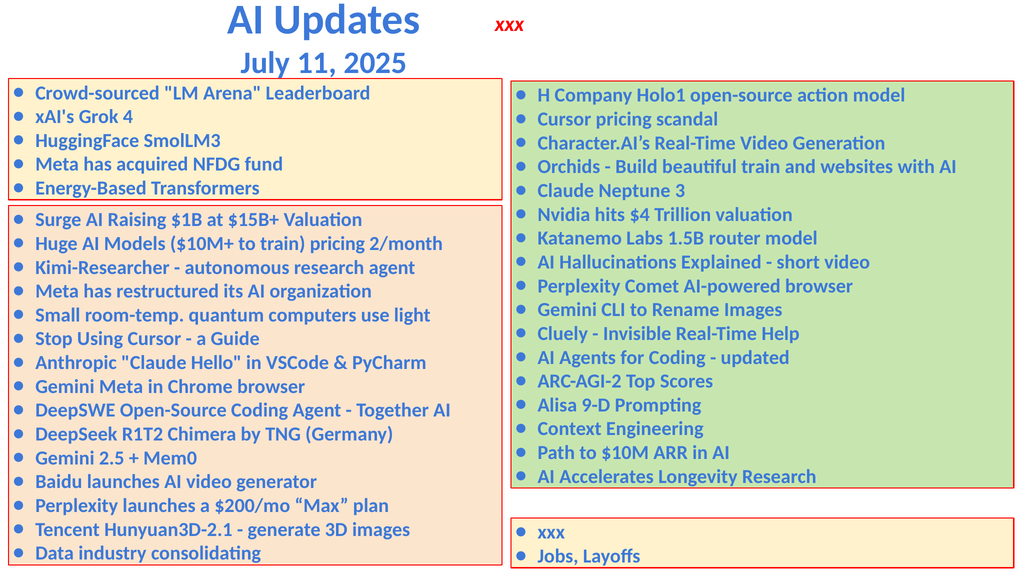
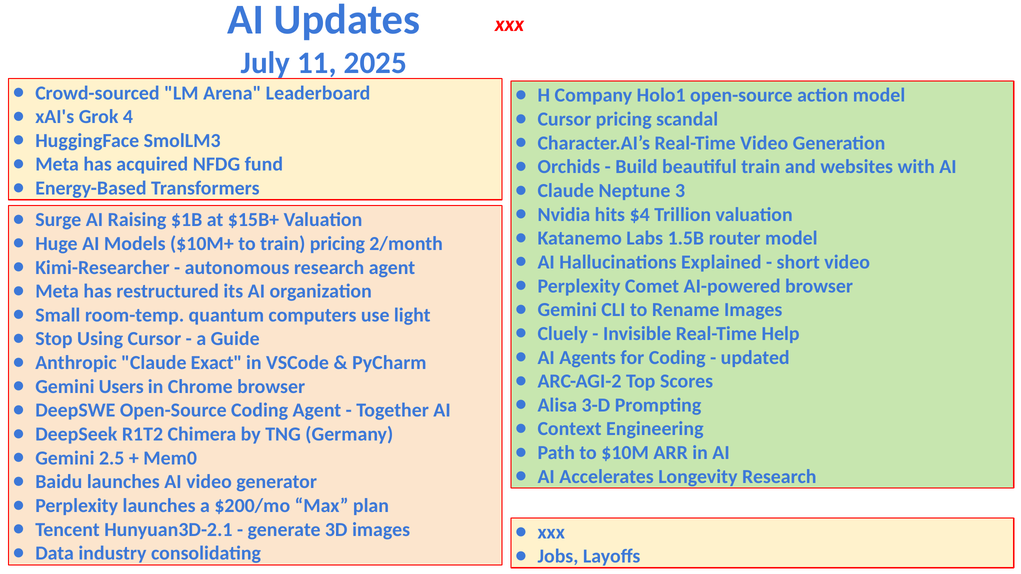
Hello: Hello -> Exact (216, 363)
Gemini Meta: Meta -> Users (121, 387)
9-D: 9-D -> 3-D (596, 405)
